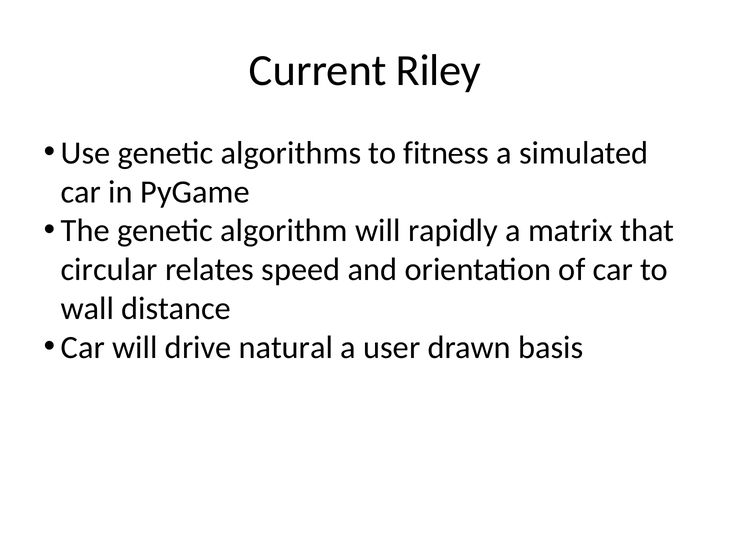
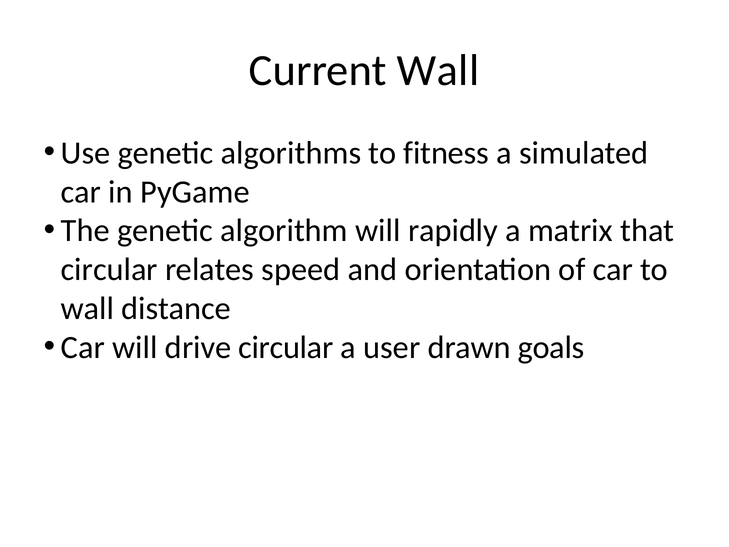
Current Riley: Riley -> Wall (438, 71)
drive natural: natural -> circular (286, 347)
basis: basis -> goals (551, 347)
